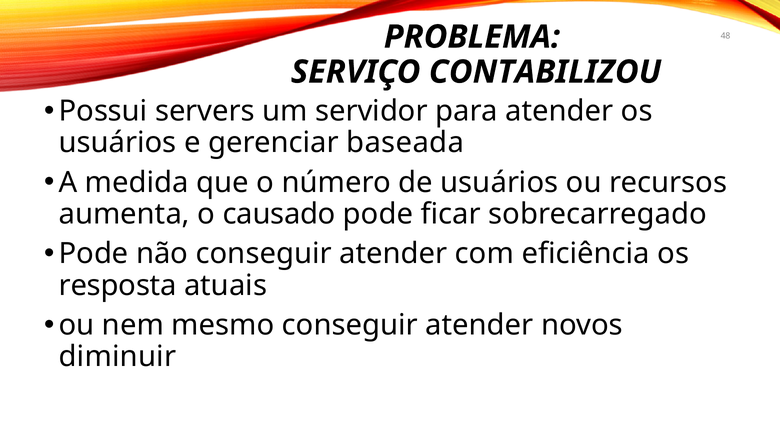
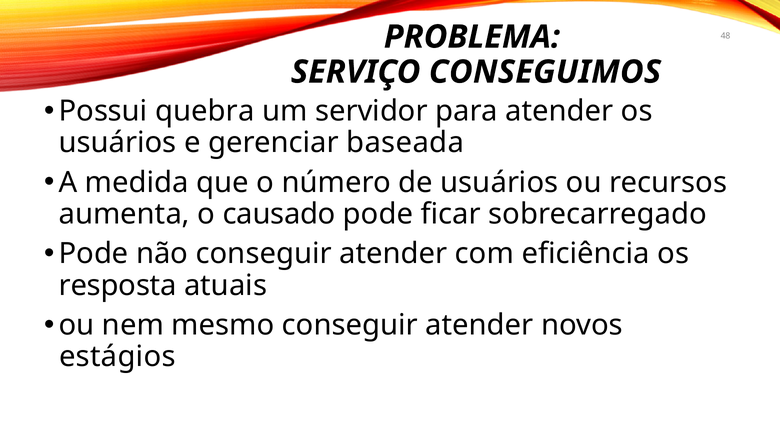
CONTABILIZOU: CONTABILIZOU -> CONSEGUIMOS (545, 72)
servers: servers -> quebra (205, 111)
diminuir: diminuir -> estágios (117, 357)
